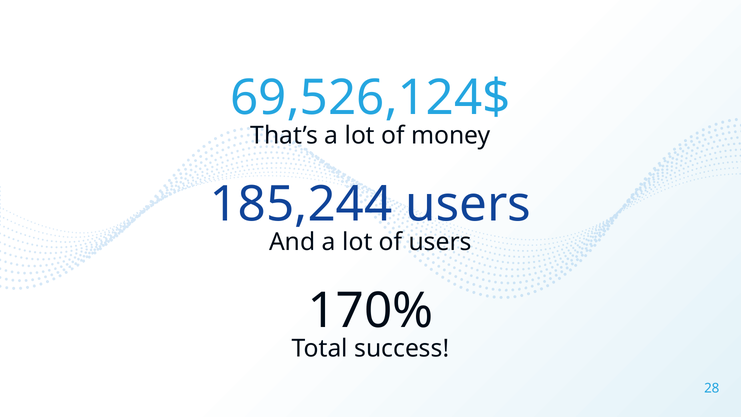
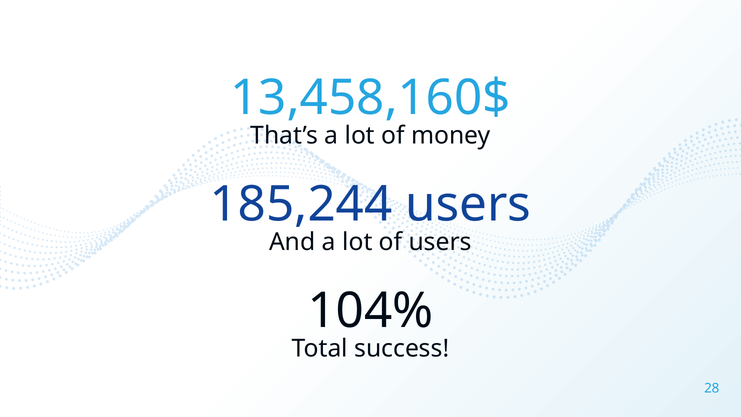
69,526,124$: 69,526,124$ -> 13,458,160$ (370, 98)
170%: 170% -> 104% (370, 311)
